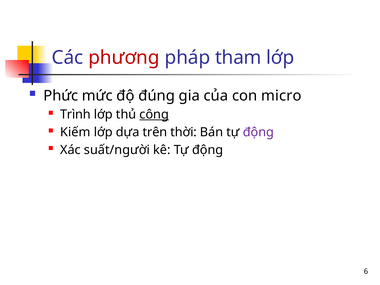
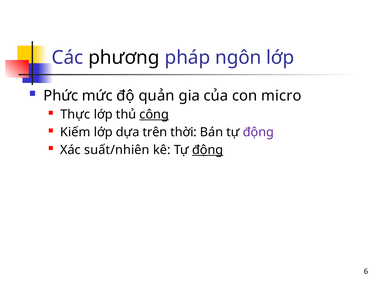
phương colour: red -> black (124, 58)
tham: tham -> ngôn (238, 58)
đúng: đúng -> quản (157, 96)
Trình: Trình -> Thực (75, 115)
suất/người: suất/người -> suất/nhiên (117, 150)
động underline: none -> present (208, 150)
